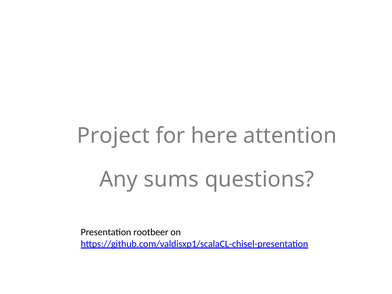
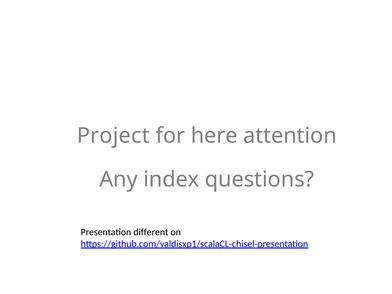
sums: sums -> index (171, 179)
rootbeer: rootbeer -> different (151, 232)
